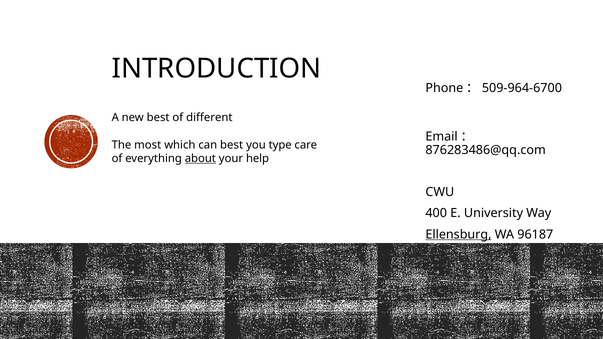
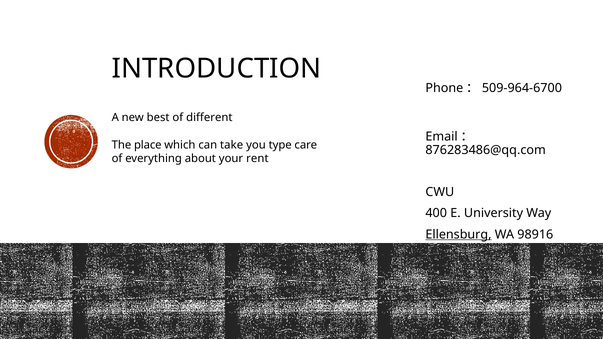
most: most -> place (148, 145)
can best: best -> take (232, 145)
about underline: present -> none (200, 158)
help: help -> rent (257, 158)
96187: 96187 -> 98916 (535, 235)
